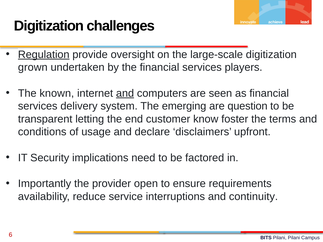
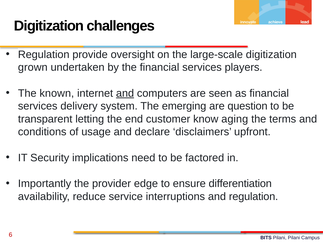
Regulation underline: present -> none (44, 55)
foster: foster -> aging (235, 119)
open: open -> edge (146, 184)
requirements: requirements -> differentiation (240, 184)
and continuity: continuity -> regulation (254, 197)
